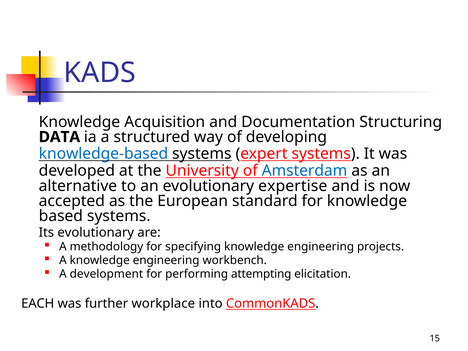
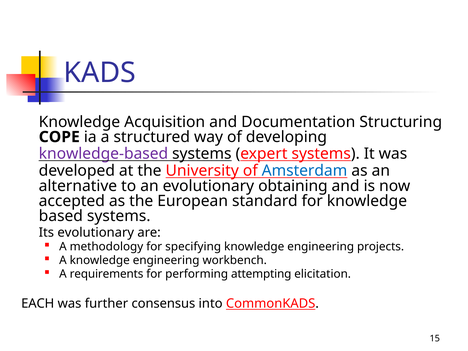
DATA: DATA -> COPE (59, 137)
knowledge-based colour: blue -> purple (103, 154)
expertise: expertise -> obtaining (293, 186)
development: development -> requirements (107, 274)
workplace: workplace -> consensus (163, 303)
